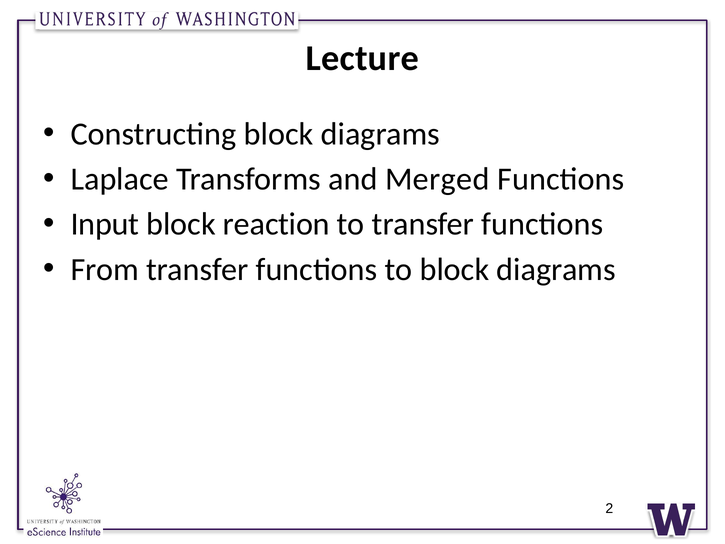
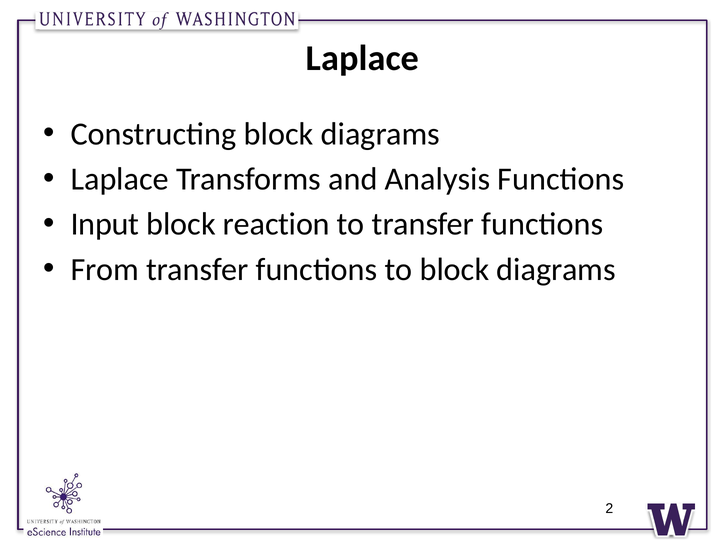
Lecture: Lecture -> Laplace (362, 58)
Merged: Merged -> Analysis (437, 179)
